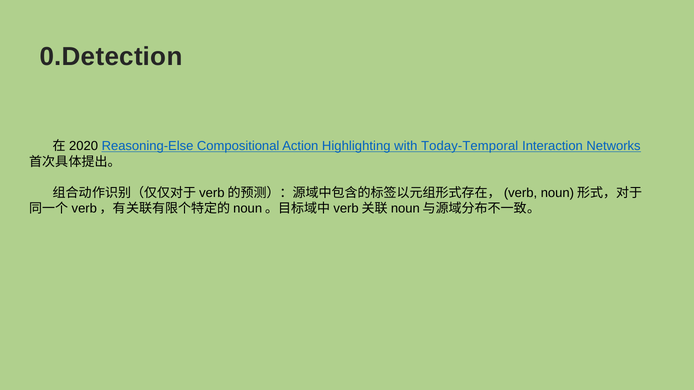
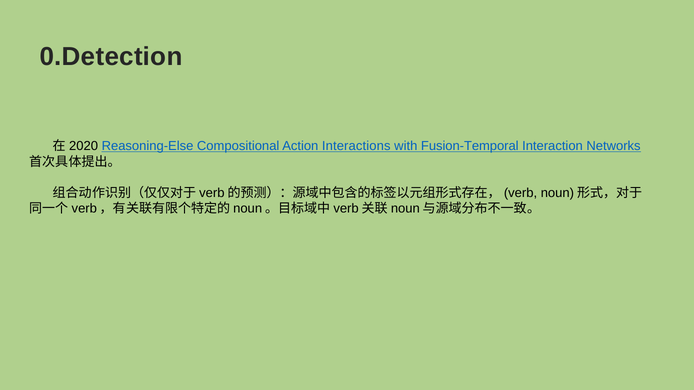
Highlighting: Highlighting -> Interactions (356, 146)
Today-Temporal: Today-Temporal -> Fusion-Temporal (470, 146)
